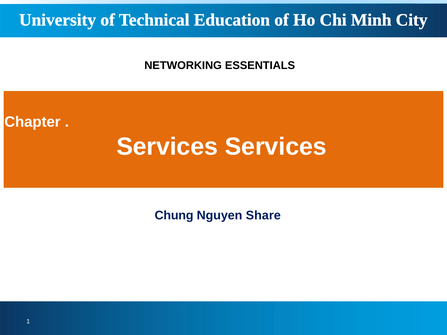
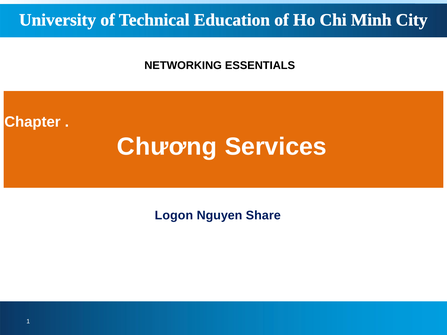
Services: Services -> Chương (167, 147)
Chung: Chung -> Logon (174, 215)
